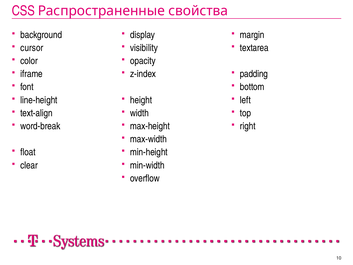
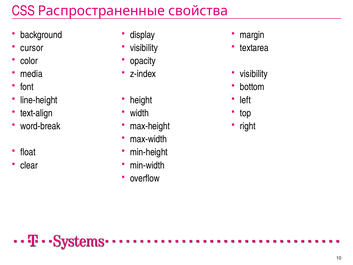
iframe: iframe -> media (31, 74)
padding: padding -> visibility (254, 74)
